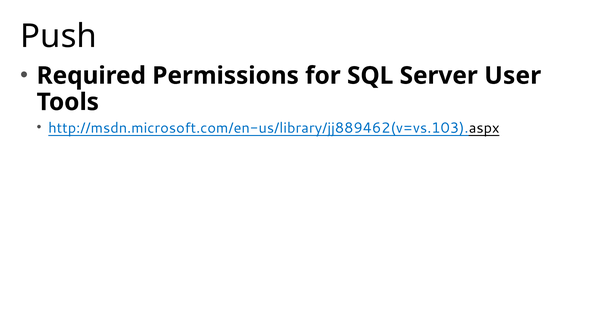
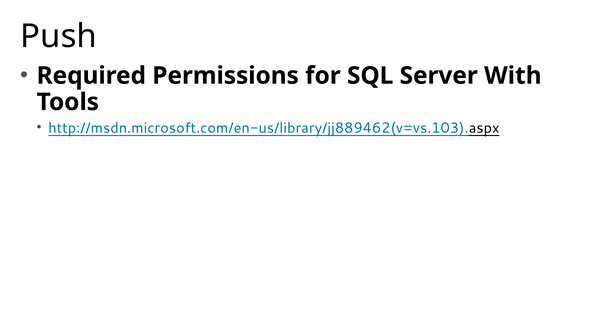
User: User -> With (513, 76)
